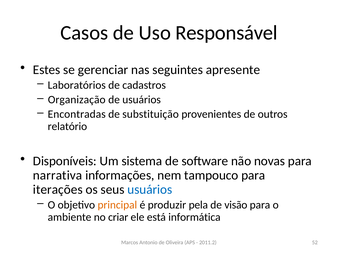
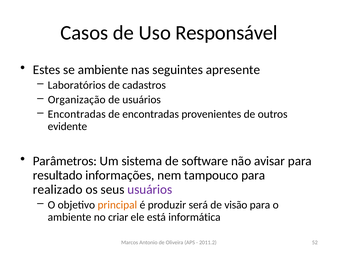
se gerenciar: gerenciar -> ambiente (103, 70)
de substituição: substituição -> encontradas (151, 114)
relatório: relatório -> evidente (67, 126)
Disponíveis: Disponíveis -> Parâmetros (65, 161)
novas: novas -> avisar (270, 161)
narrativa: narrativa -> resultado (58, 175)
iterações: iterações -> realizado (58, 189)
usuários colour: blue -> purple (150, 189)
pela: pela -> será (198, 204)
